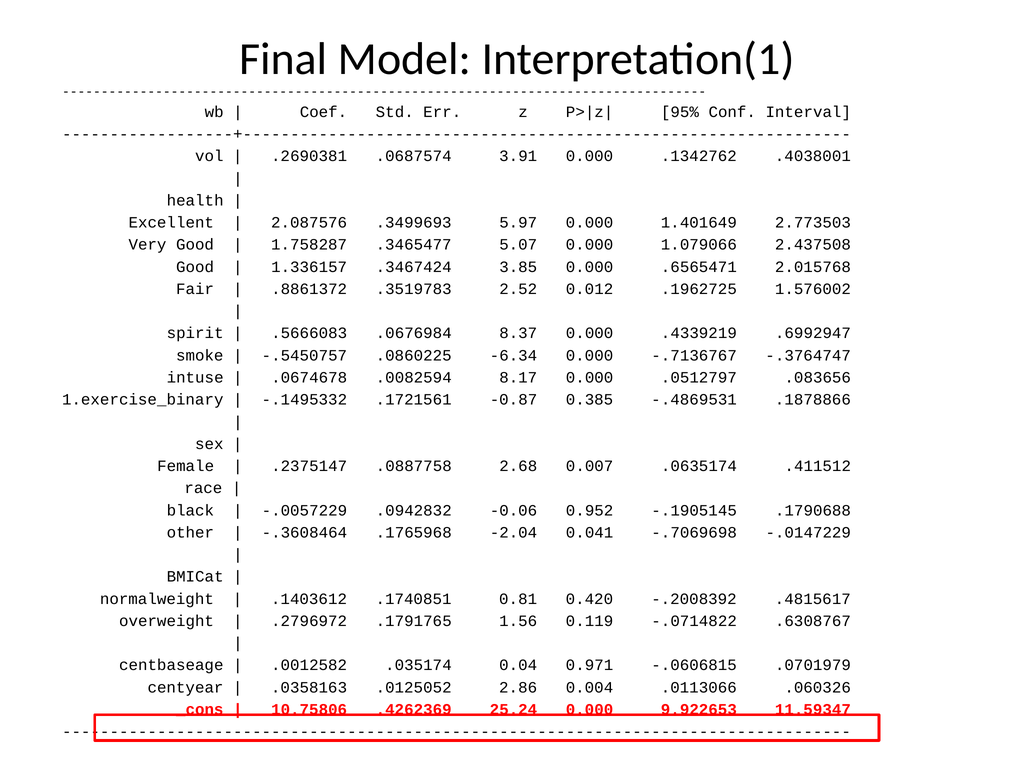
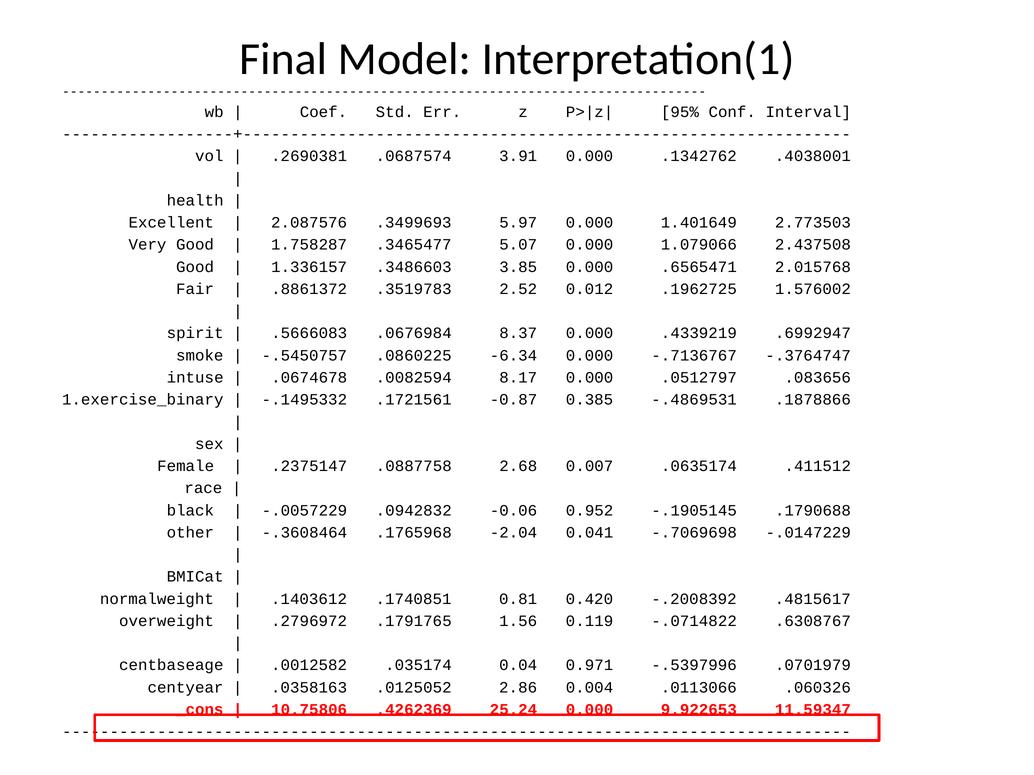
.3467424: .3467424 -> .3486603 (414, 267)
-.0606815: -.0606815 -> -.5397996 (694, 666)
